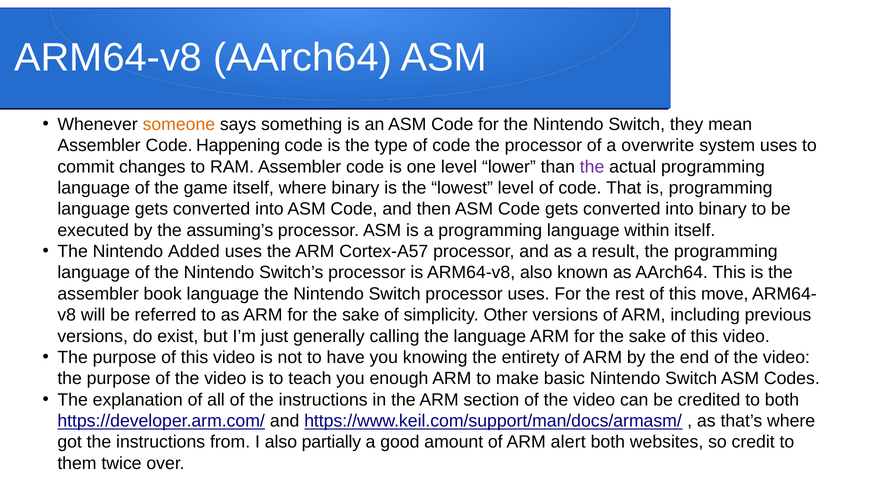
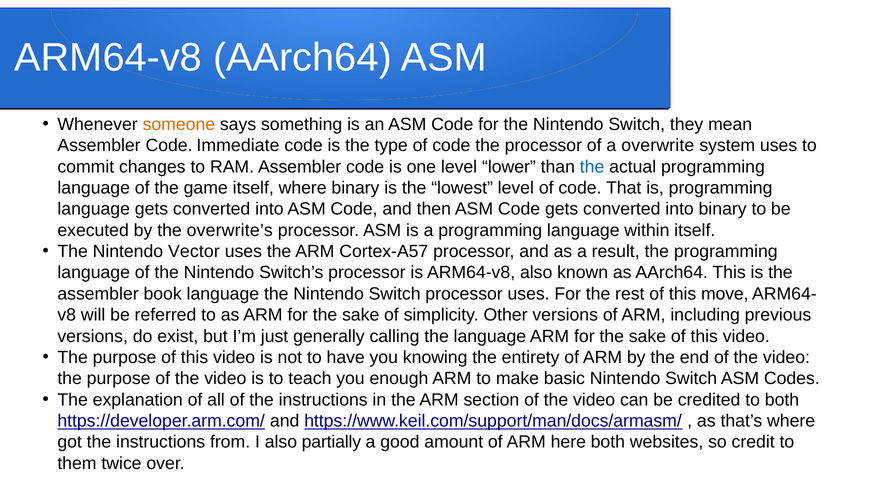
Happening: Happening -> Immediate (238, 146)
the colour: purple -> blue (592, 167)
assuming’s: assuming’s -> overwrite’s (230, 230)
Added: Added -> Vector (194, 252)
alert: alert -> here (568, 442)
